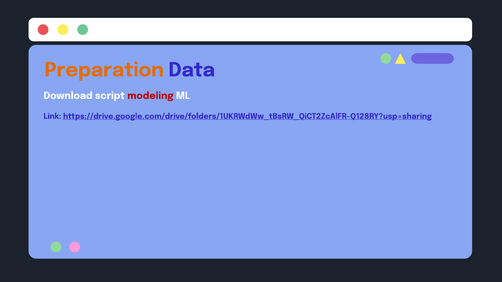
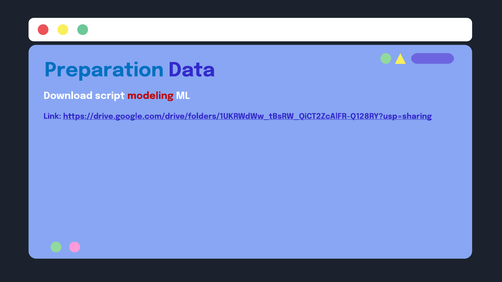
Preparation colour: orange -> blue (104, 70)
